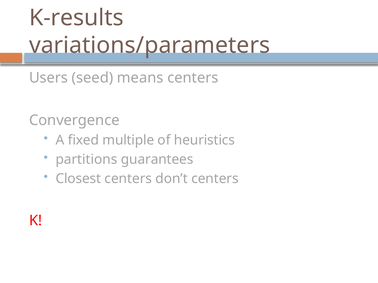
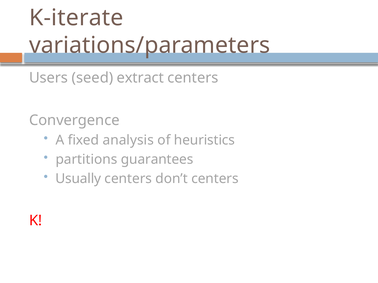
K-results: K-results -> K-iterate (76, 18)
means: means -> extract (140, 78)
multiple: multiple -> analysis (128, 140)
Closest: Closest -> Usually (78, 179)
